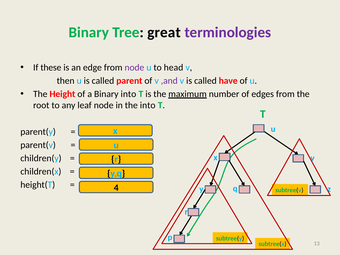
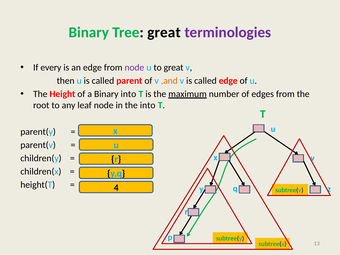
these: these -> every (51, 68)
to head: head -> great (174, 68)
,and colour: purple -> orange (169, 81)
called have: have -> edge (228, 81)
